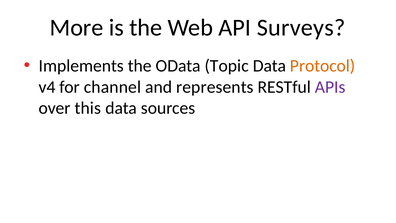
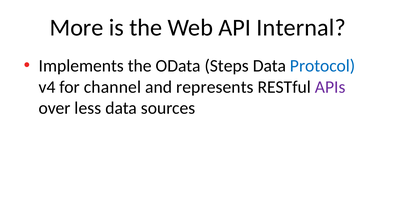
Surveys: Surveys -> Internal (301, 27)
Topic: Topic -> Steps (227, 66)
Protocol colour: orange -> blue (323, 66)
this: this -> less (88, 108)
